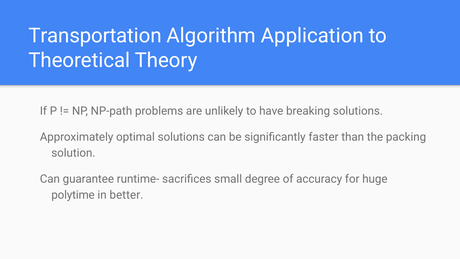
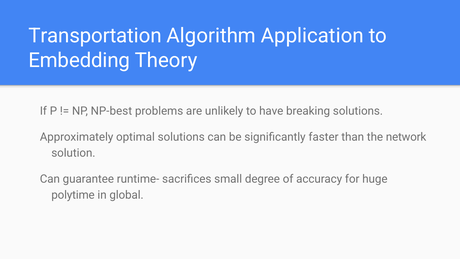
Theoretical: Theoretical -> Embedding (79, 60)
NP-path: NP-path -> NP-best (111, 111)
packing: packing -> network (406, 137)
better: better -> global (127, 195)
